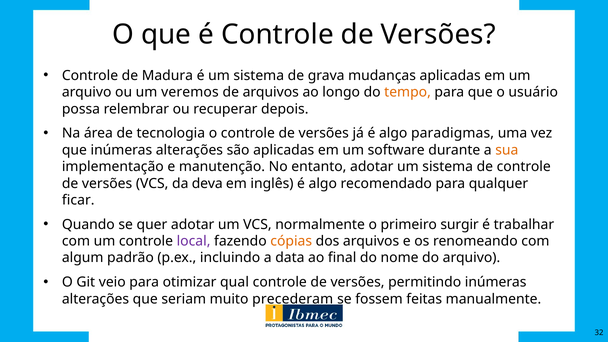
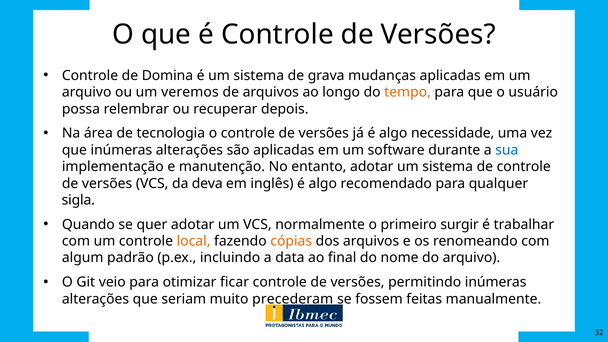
Madura: Madura -> Domina (167, 76)
paradigmas: paradigmas -> necessidade (453, 133)
sua colour: orange -> blue (507, 150)
ficar: ficar -> sigla (78, 200)
local colour: purple -> orange (194, 241)
qual: qual -> ficar (235, 282)
